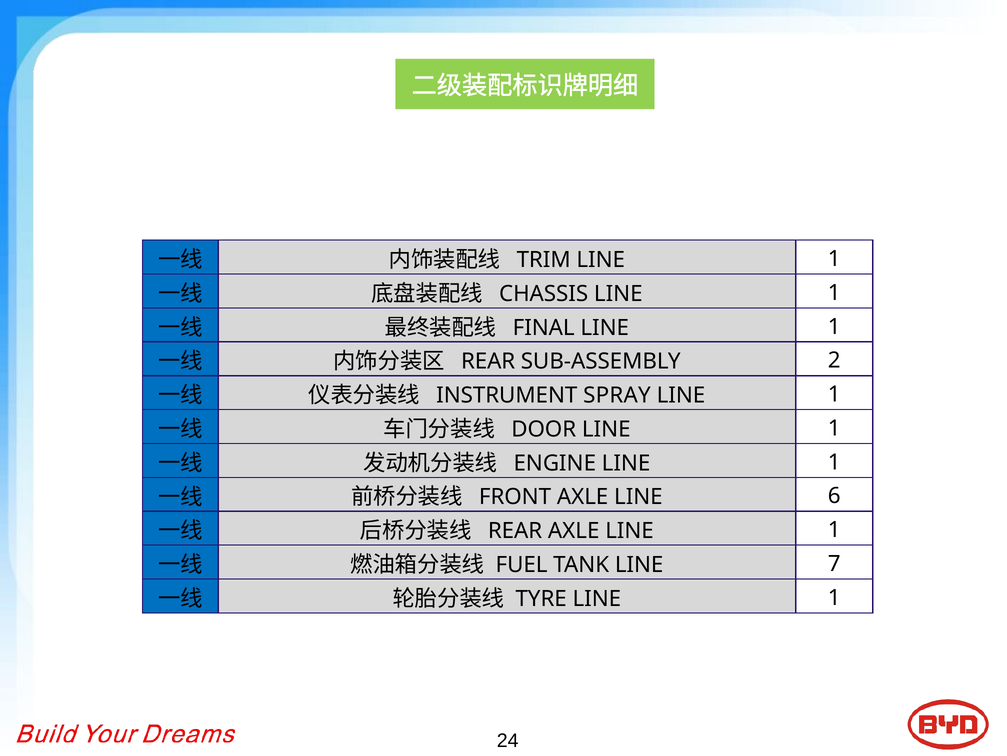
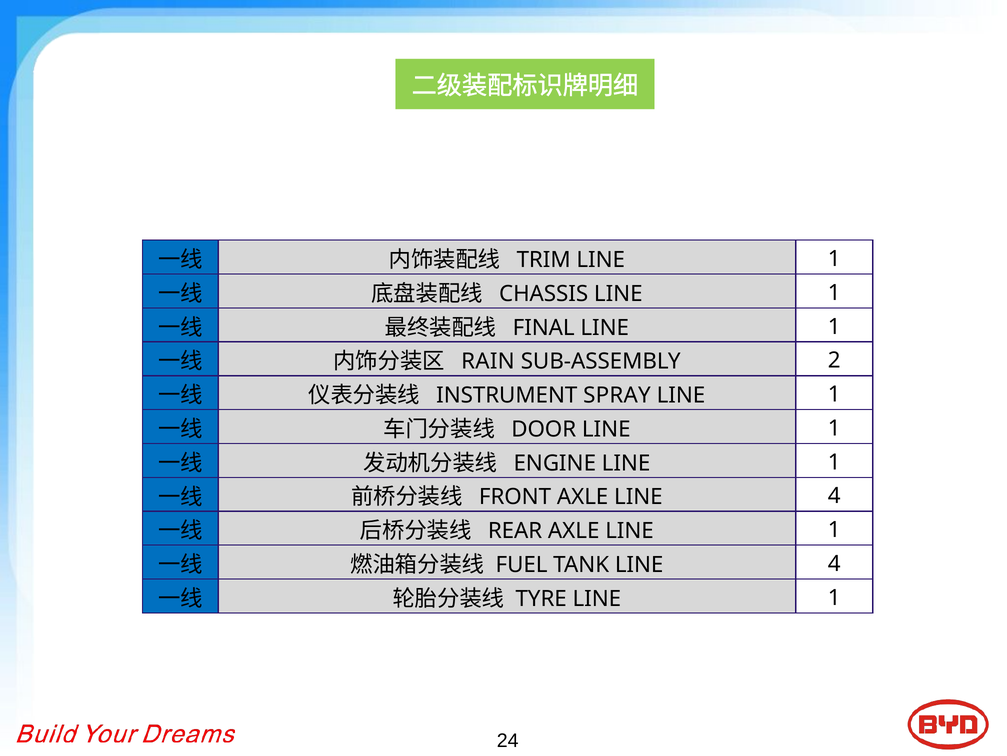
REAR: REAR -> RAIN (488, 361)
AXLE LINE 6: 6 -> 4 (834, 496)
TANK LINE 7: 7 -> 4 (834, 563)
